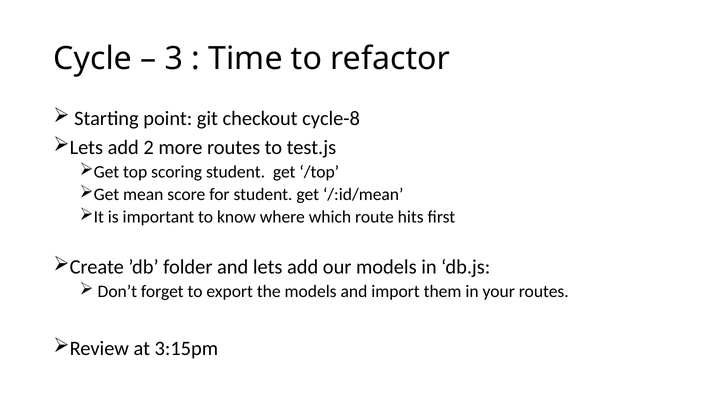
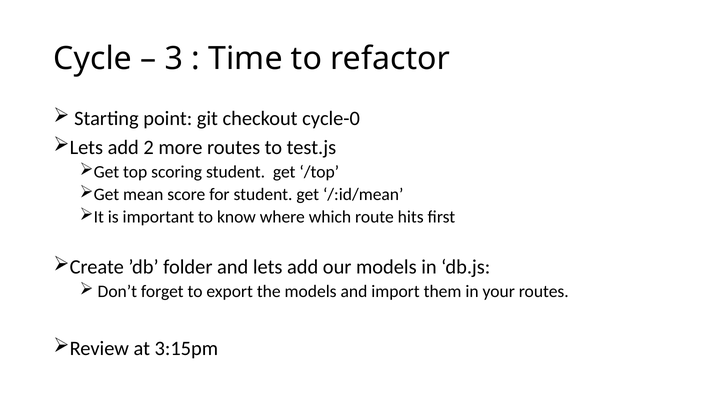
cycle-8: cycle-8 -> cycle-0 (331, 118)
